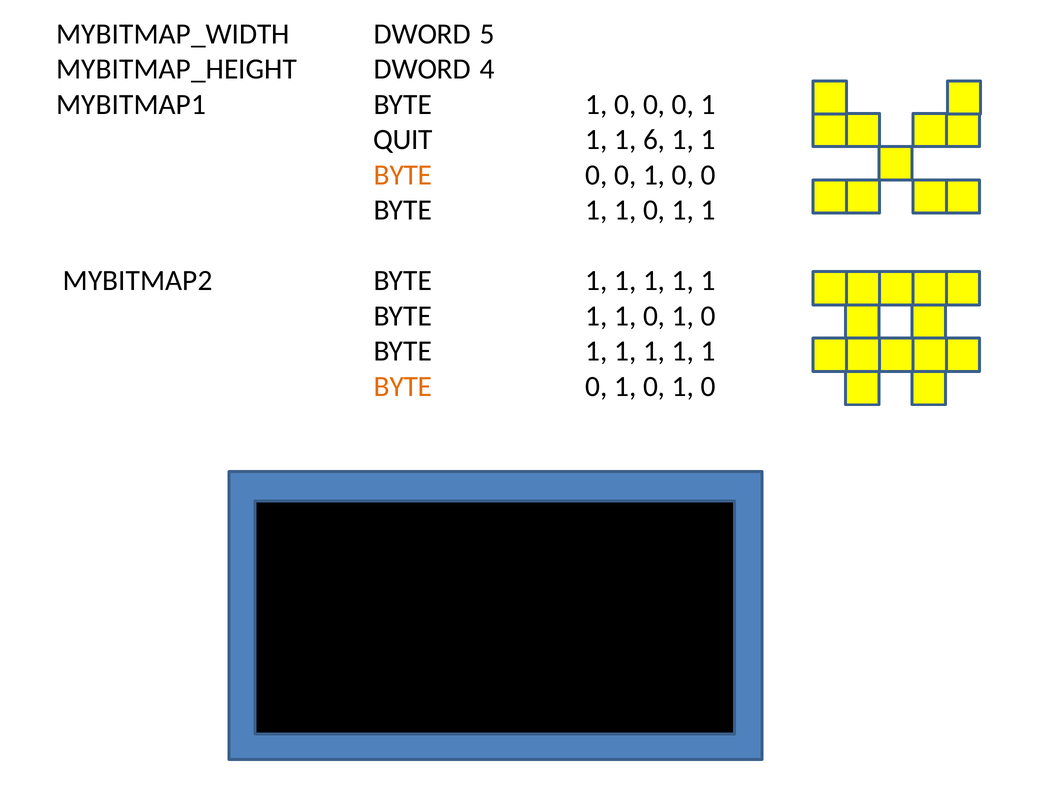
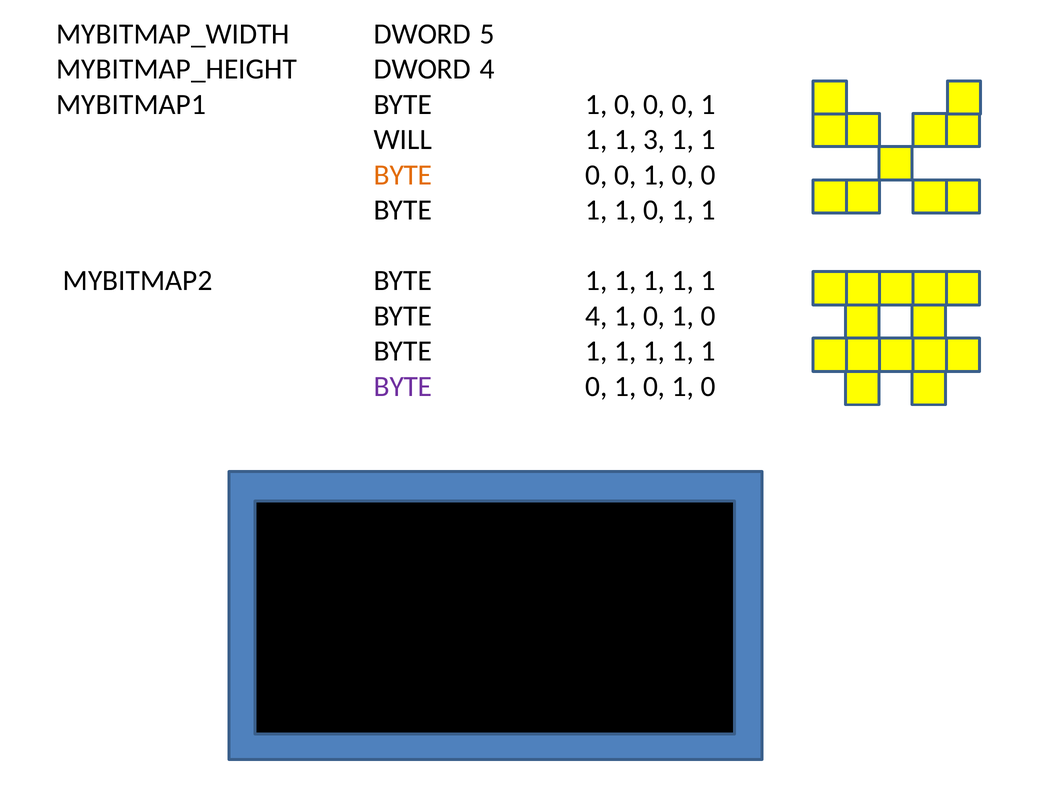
QUIT: QUIT -> WILL (403, 140)
6: 6 -> 3 (654, 140)
1: 1 -> 4 (596, 316)
BYTE colour: orange -> purple (403, 387)
